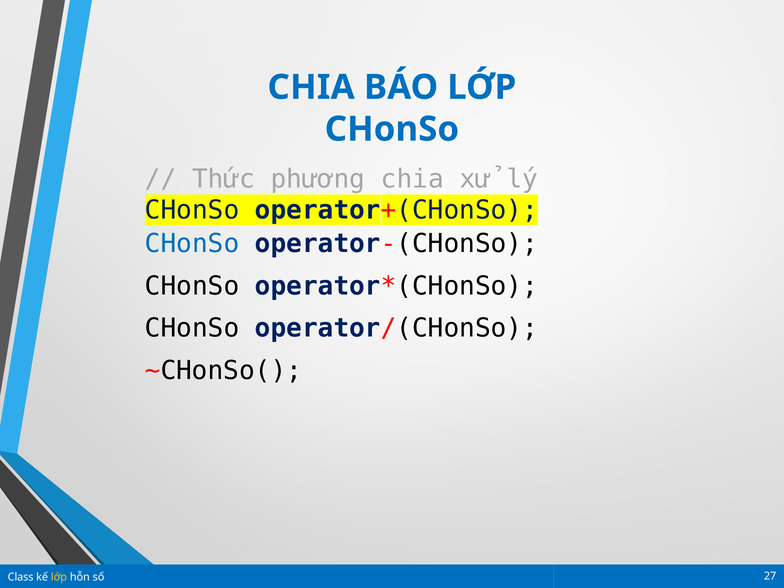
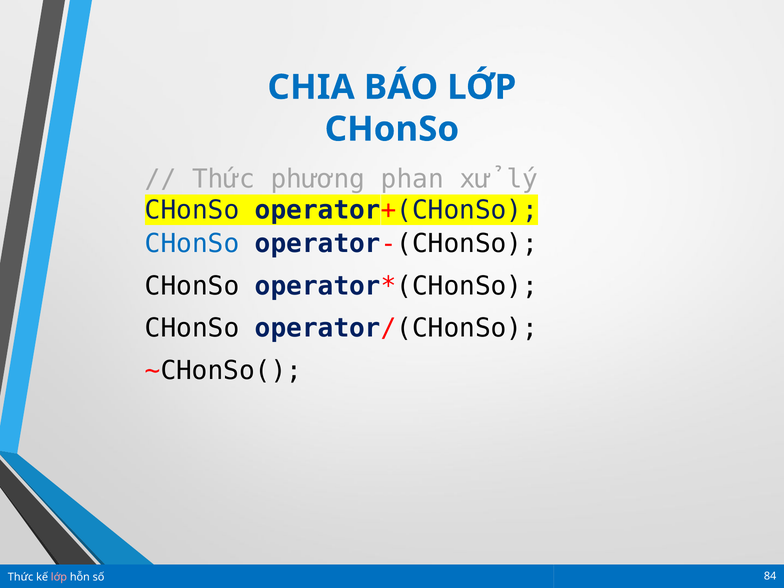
phương chia: chia -> phan (412, 179)
Class: Class -> Thức (21, 577)
lớp colour: yellow -> pink (59, 577)
27: 27 -> 84 (770, 576)
